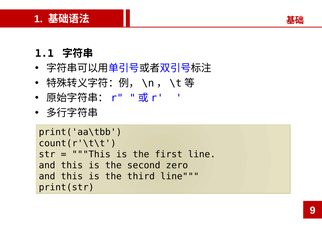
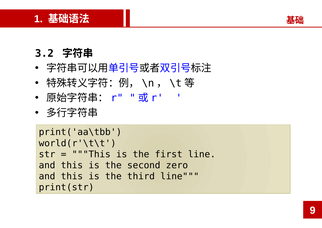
1.1: 1.1 -> 3.2 (44, 53)
count(r'\t\t: count(r'\t\t -> world(r'\t\t (77, 143)
